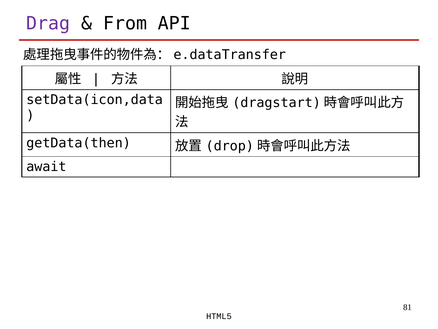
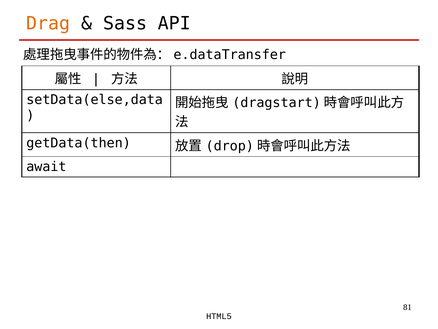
Drag colour: purple -> orange (48, 23)
From: From -> Sass (125, 23)
setData(icon,data: setData(icon,data -> setData(else,data (95, 100)
